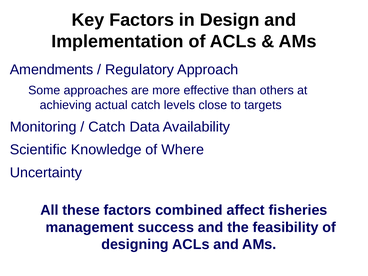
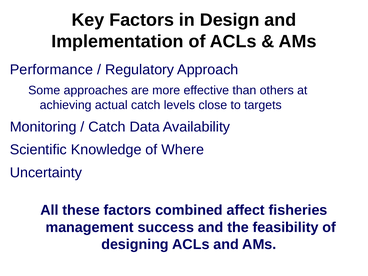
Amendments: Amendments -> Performance (51, 70)
